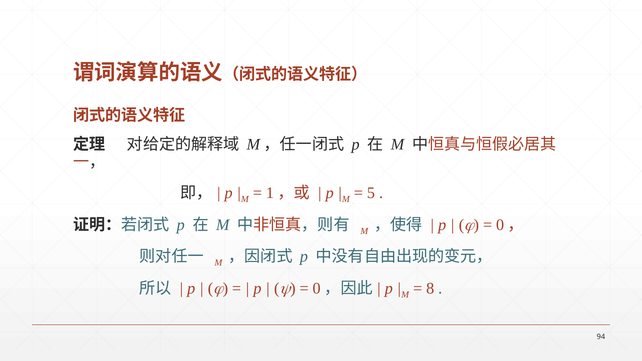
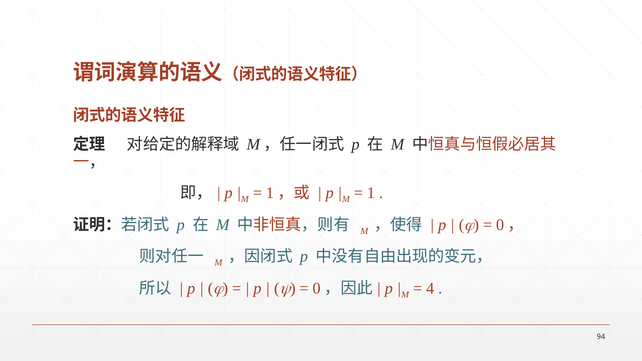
5: 5 -> 1 (371, 193)
8: 8 -> 4 (430, 289)
